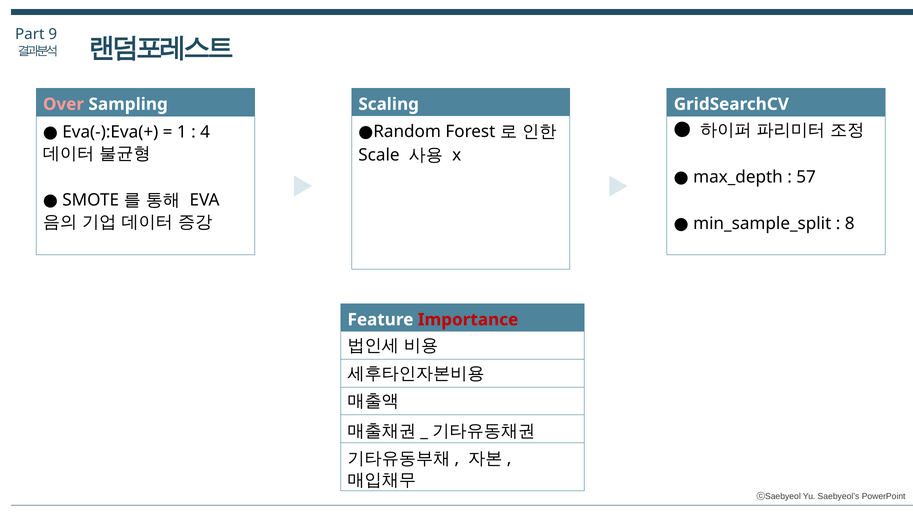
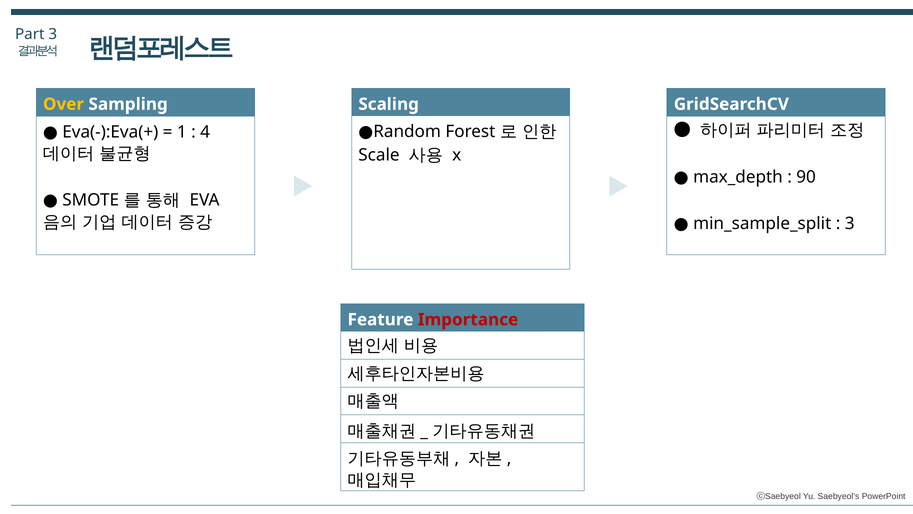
Part 9: 9 -> 3 (53, 34)
Over colour: pink -> yellow (63, 104)
57: 57 -> 90 (806, 177)
8: 8 -> 3 (850, 223)
